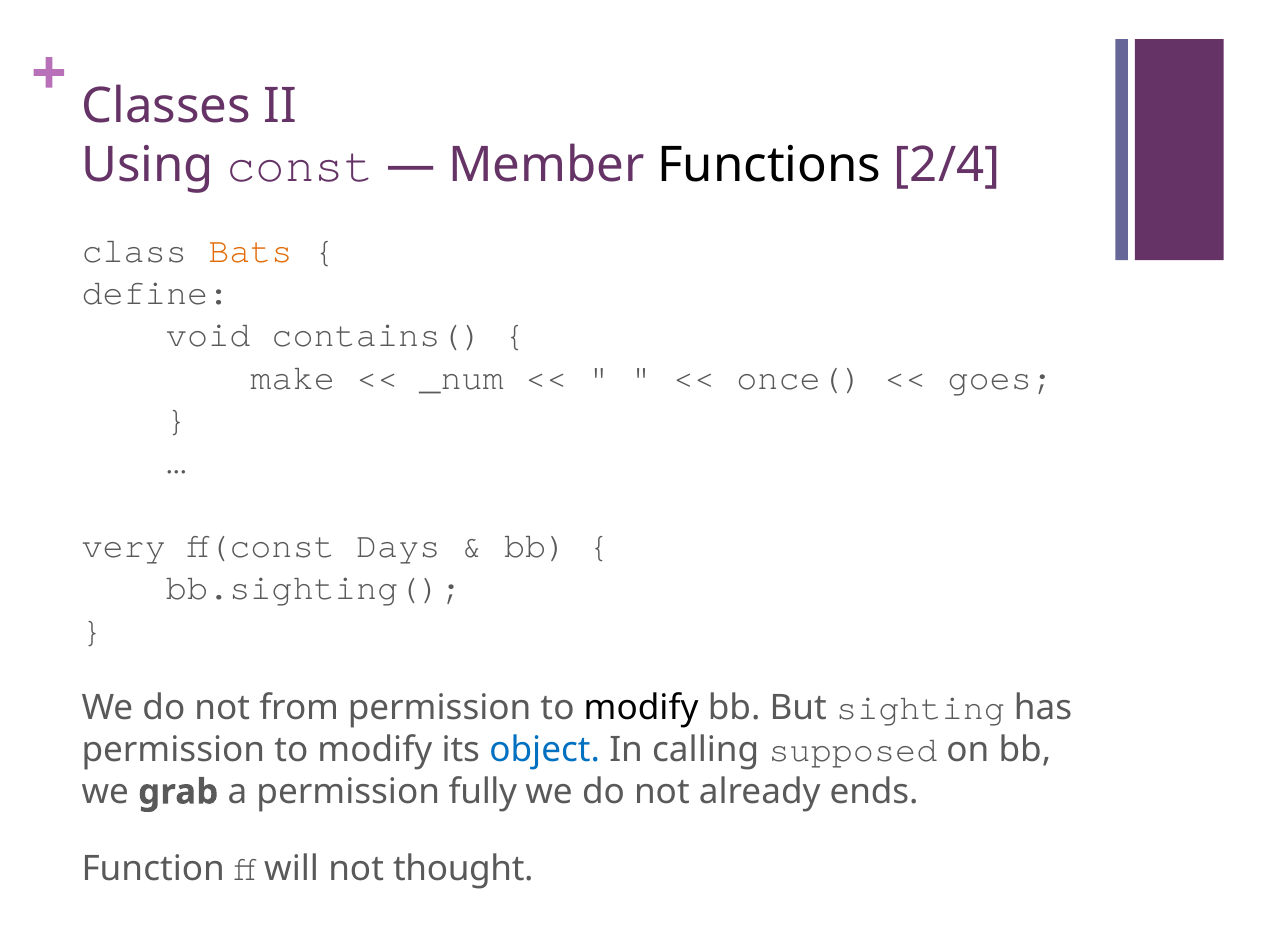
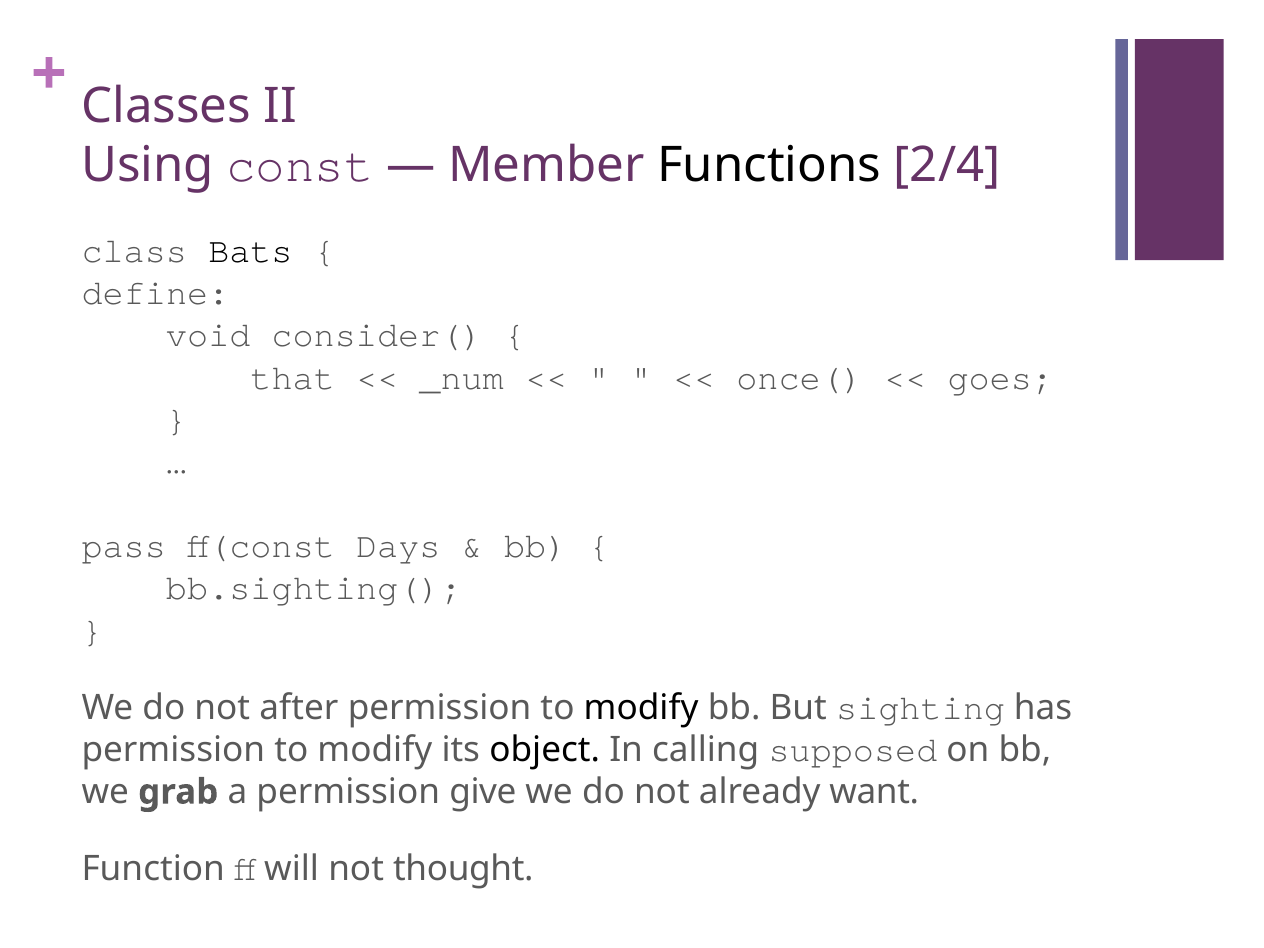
Bats colour: orange -> black (250, 251)
contains(: contains( -> consider( (377, 335)
make: make -> that (293, 378)
very: very -> pass (124, 546)
from: from -> after (299, 708)
object colour: blue -> black (545, 750)
fully: fully -> give (483, 792)
ends: ends -> want (874, 792)
